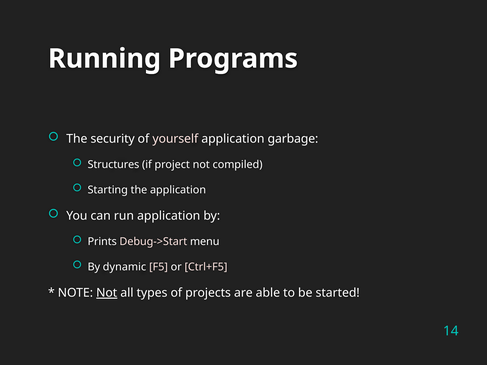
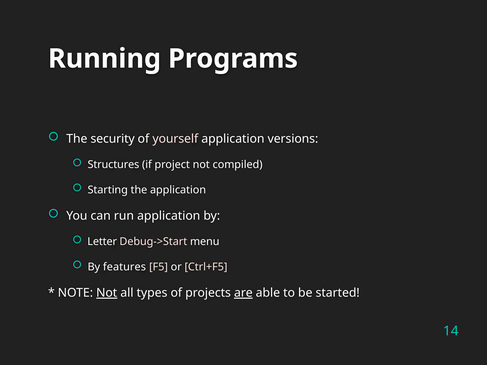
garbage: garbage -> versions (293, 139)
Prints: Prints -> Letter (102, 242)
dynamic: dynamic -> features (124, 267)
are underline: none -> present (243, 293)
